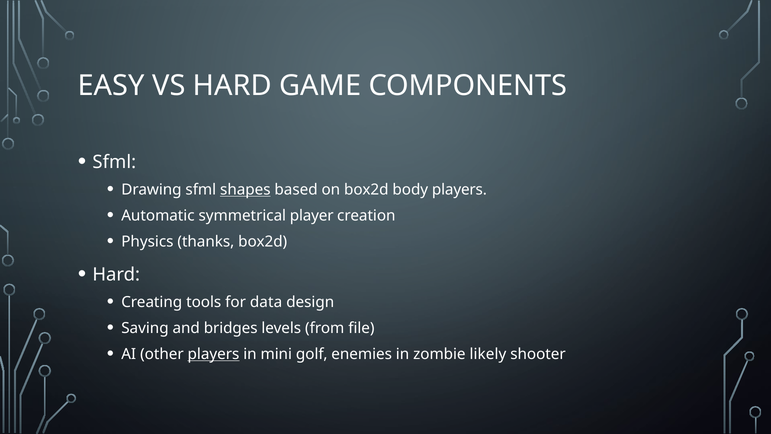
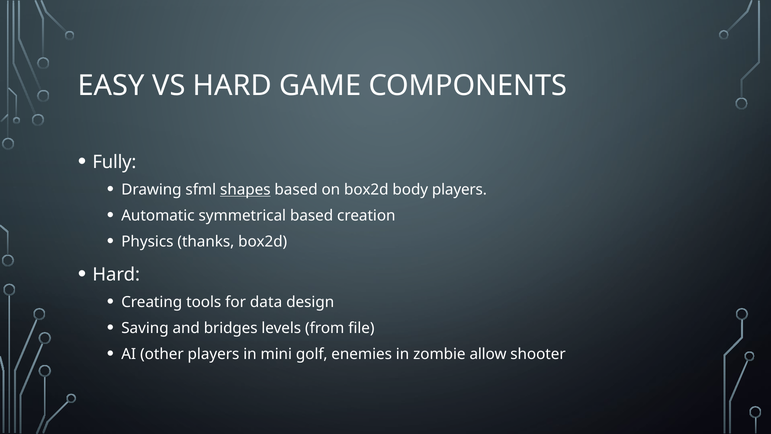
Sfml: Sfml -> Fully (114, 162)
symmetrical player: player -> based (312, 216)
players underline: present -> none (213, 354)
likely: likely -> allow (488, 354)
